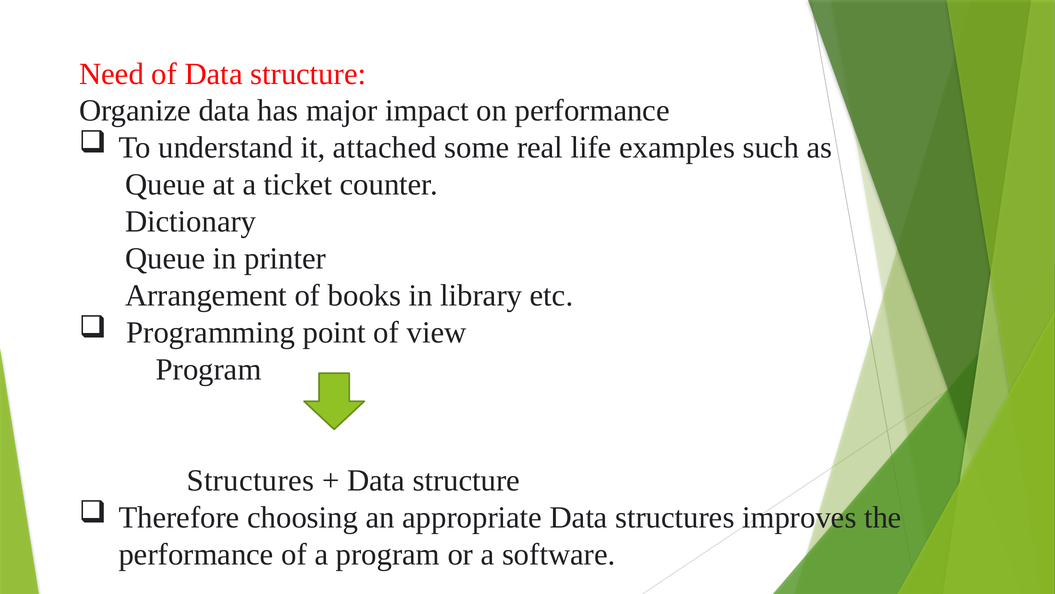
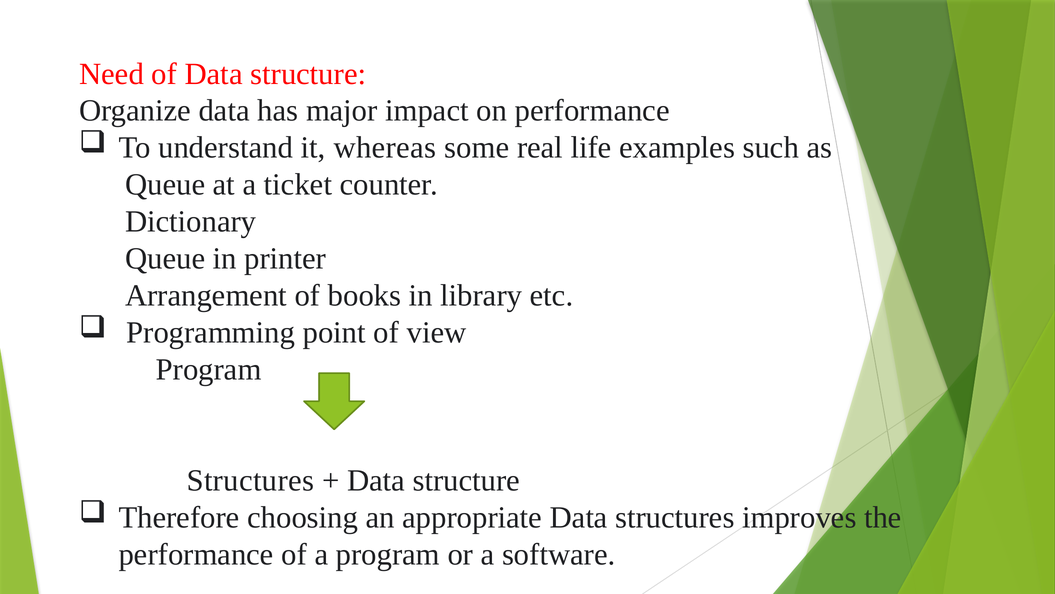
attached: attached -> whereas (385, 148)
